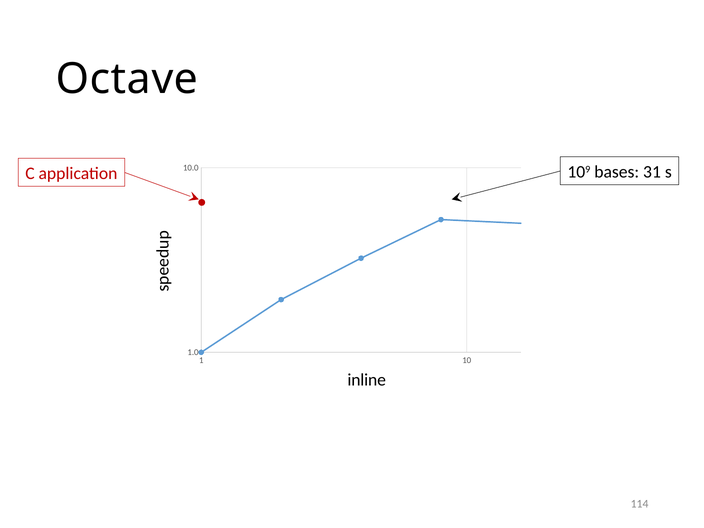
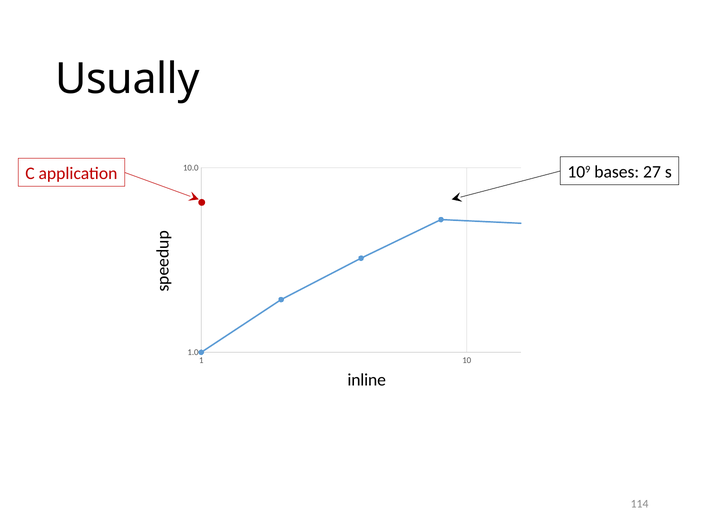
Octave: Octave -> Usually (127, 79)
31: 31 -> 27 (652, 172)
